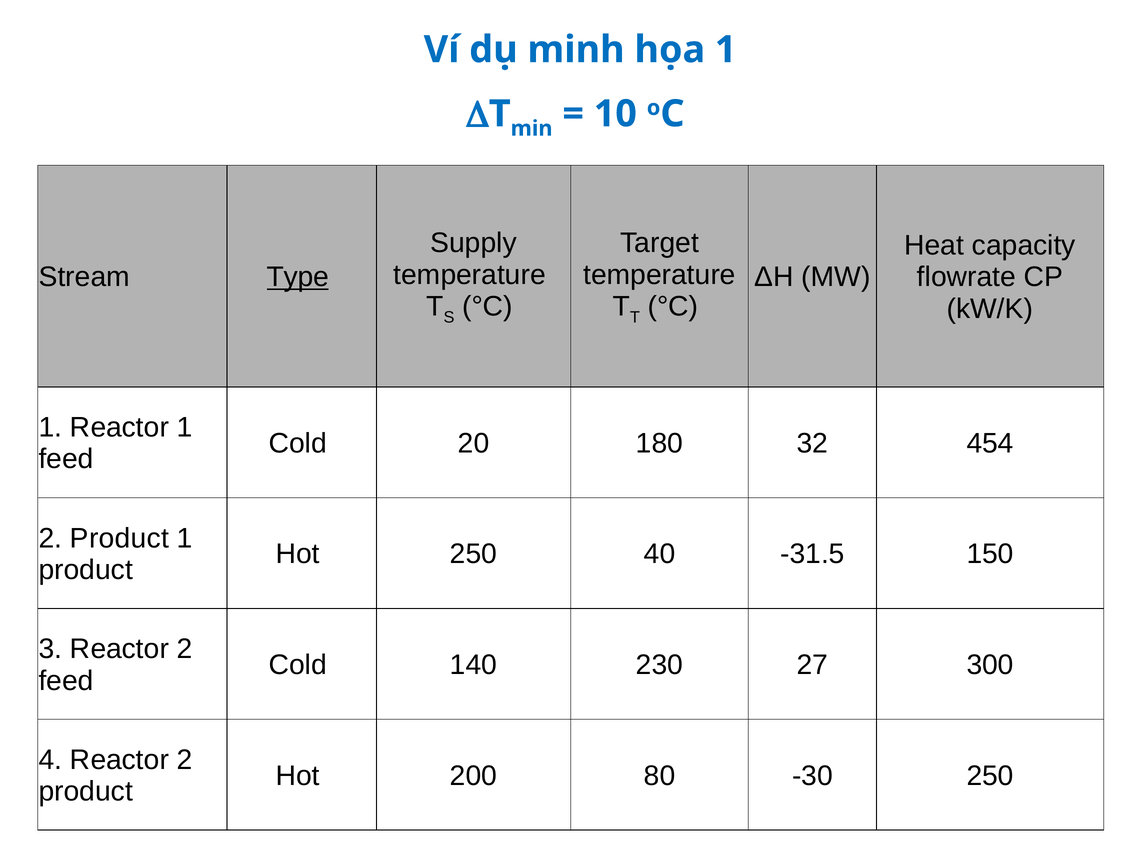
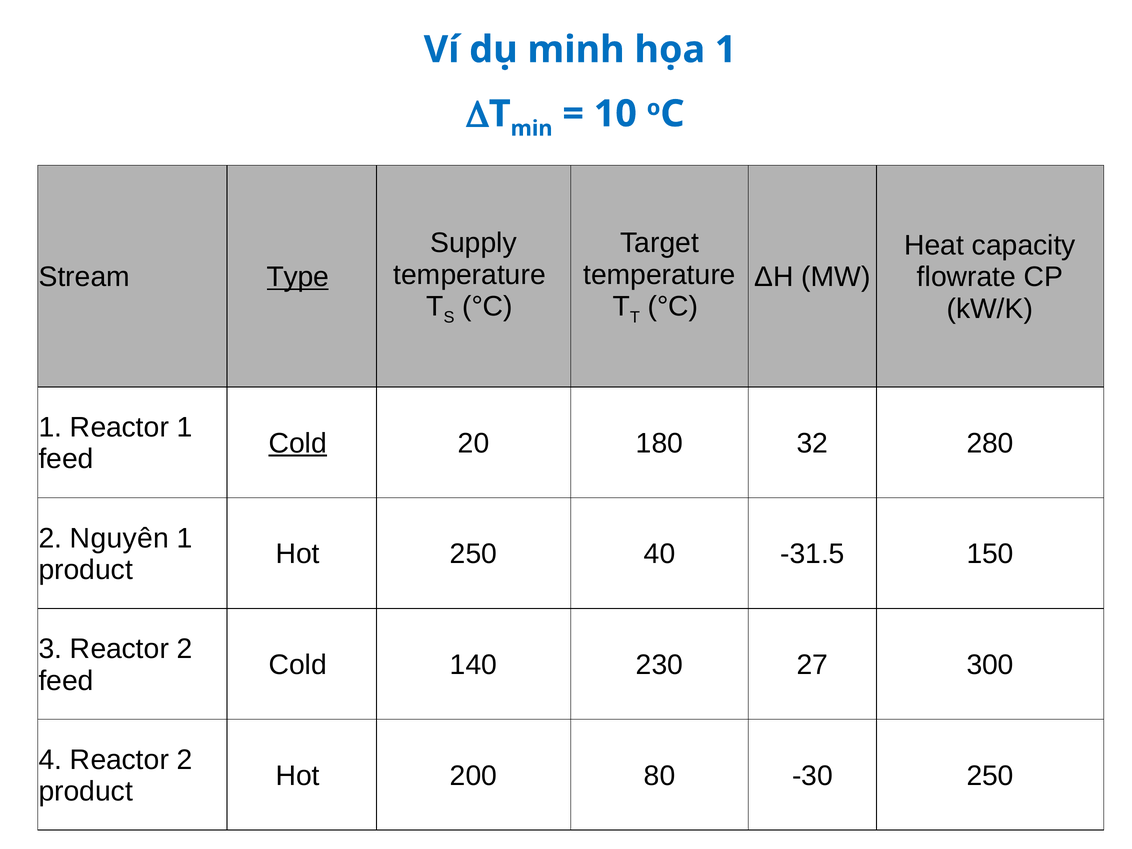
Cold underline: none -> present (298, 443)
454: 454 -> 280 (990, 443)
Product: Product -> Nguyên (119, 538)
